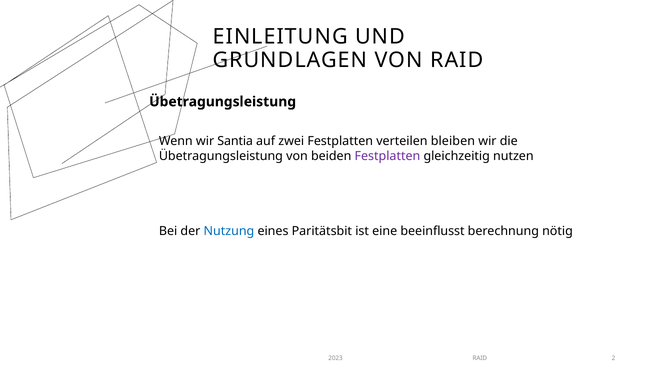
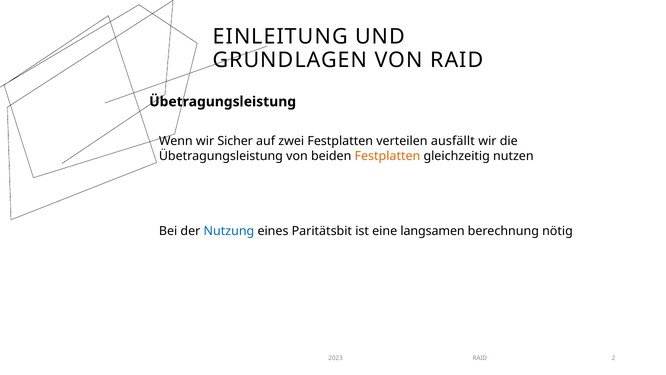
Santia: Santia -> Sicher (235, 141)
bleiben: bleiben -> ausfällt (453, 141)
Festplatten colour: purple -> orange (387, 156)
beeinflusst: beeinflusst -> langsamen (433, 231)
